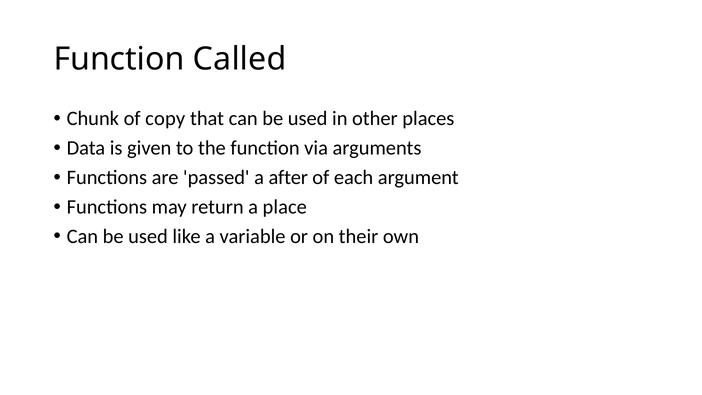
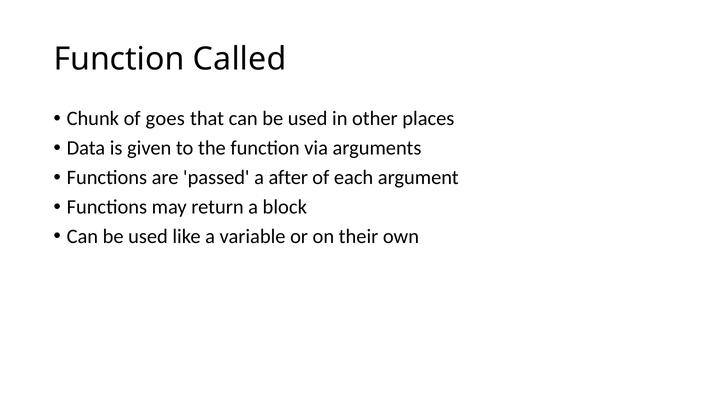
copy: copy -> goes (165, 119)
place: place -> block (285, 207)
